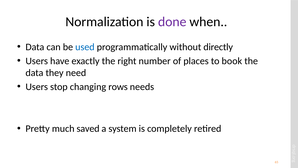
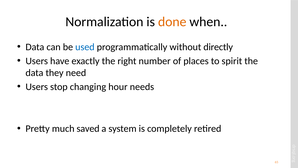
done colour: purple -> orange (172, 22)
book: book -> spirit (232, 61)
rows: rows -> hour (118, 87)
